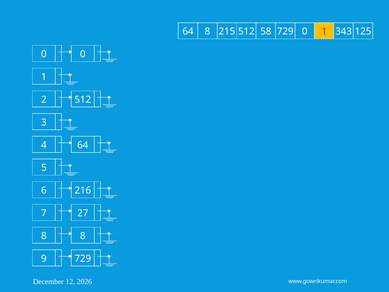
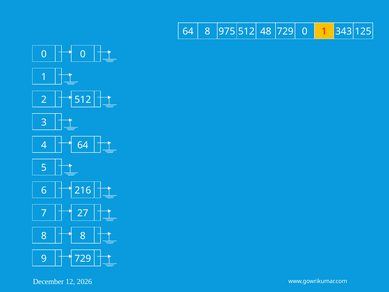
215: 215 -> 975 (227, 31)
58: 58 -> 48 (266, 31)
